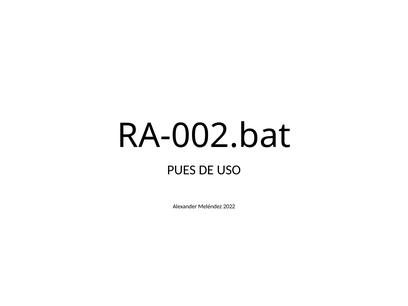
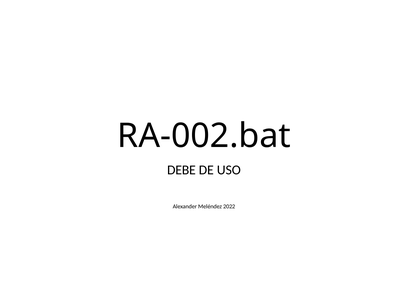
PUES: PUES -> DEBE (181, 170)
